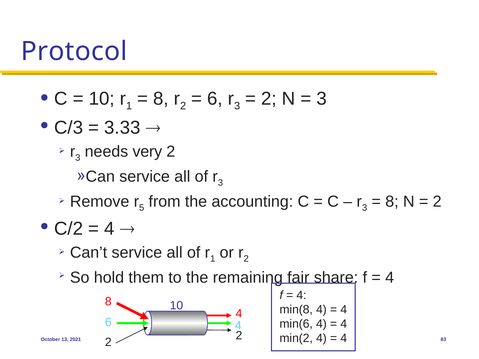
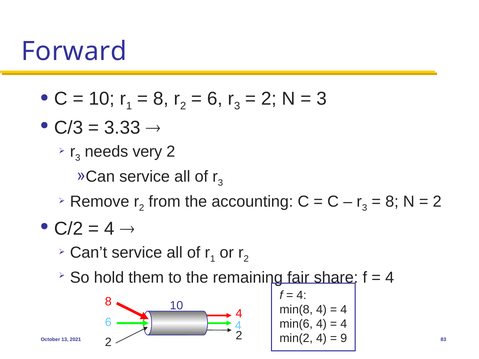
Protocol: Protocol -> Forward (74, 51)
5: 5 -> 2 (142, 208)
4: 4 -> 9 (344, 338)
